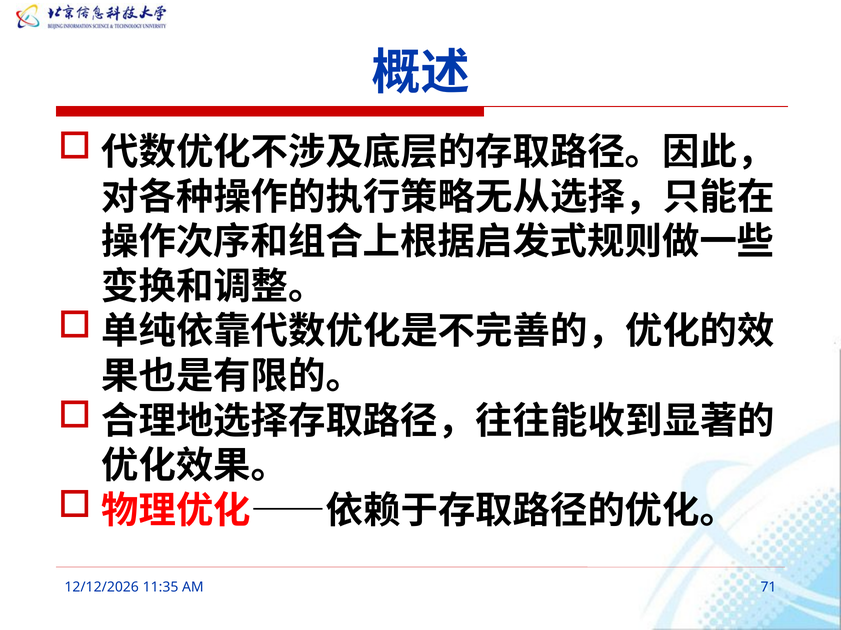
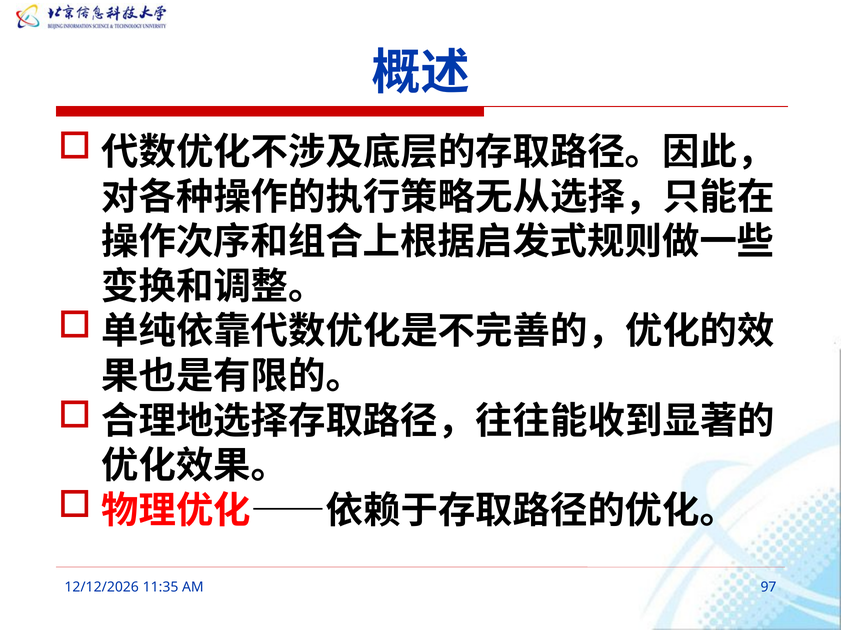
71: 71 -> 97 (769, 588)
